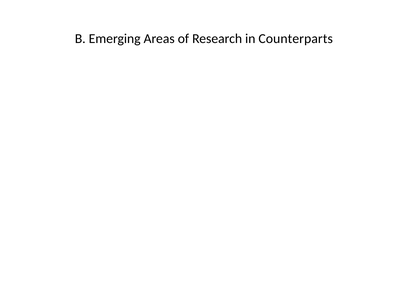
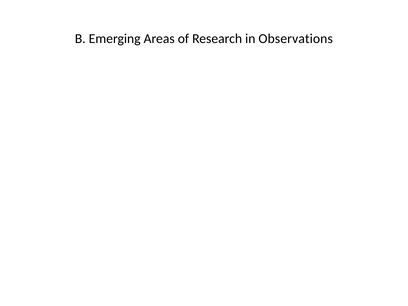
Counterparts: Counterparts -> Observations (296, 39)
